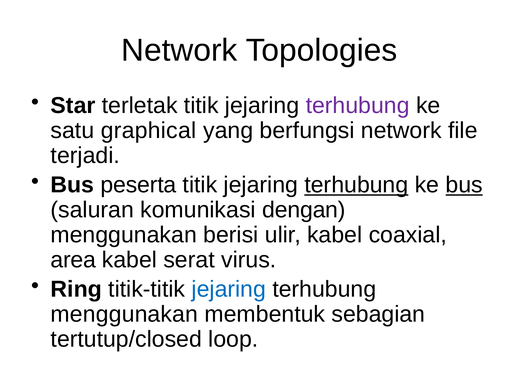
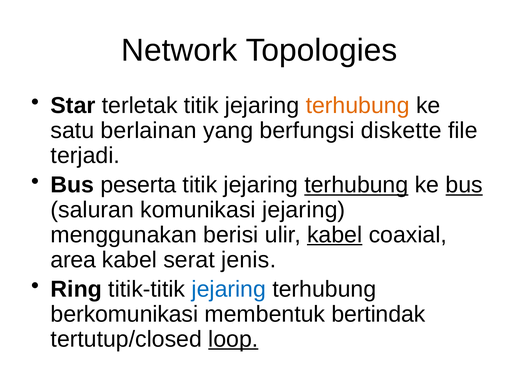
terhubung colour: purple -> orange (358, 106)
graphical: graphical -> berlainan (149, 131)
berfungsi network: network -> diskette (401, 131)
komunikasi dengan: dengan -> jejaring (304, 210)
kabel underline: none -> present (335, 235)
virus: virus -> jenis (249, 260)
menggunakan: menggunakan -> berkomunikasi (124, 314)
sebagian: sebagian -> bertindak (378, 314)
loop underline: none -> present (233, 339)
